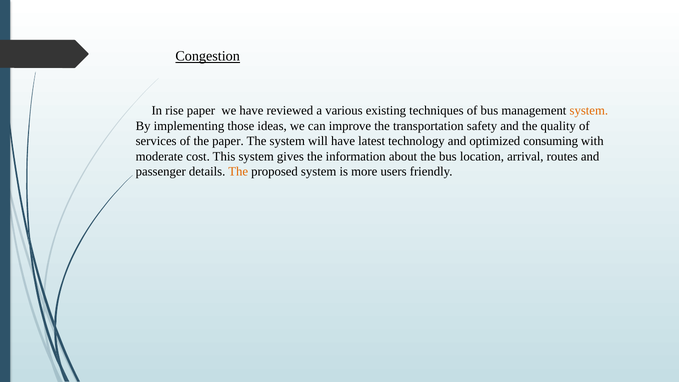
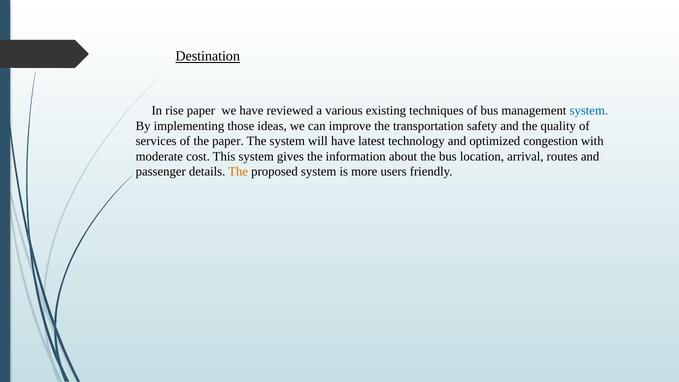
Congestion: Congestion -> Destination (208, 56)
system colour: orange -> blue (589, 111)
consuming: consuming -> congestion (551, 141)
